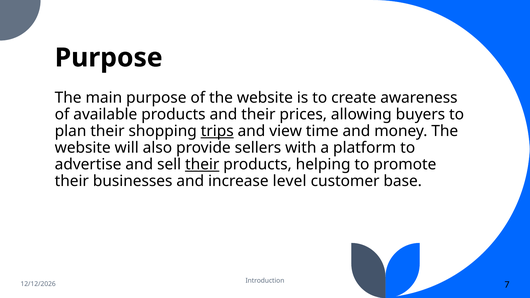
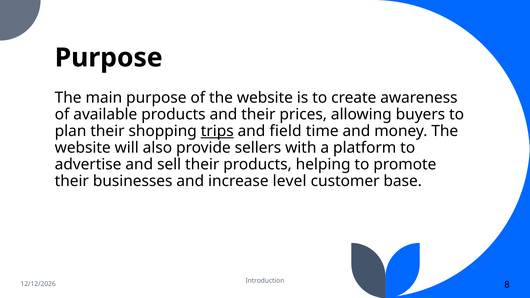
view: view -> field (286, 131)
their underline: present -> none (202, 165)
7: 7 -> 8 (507, 285)
